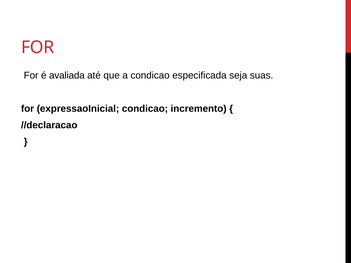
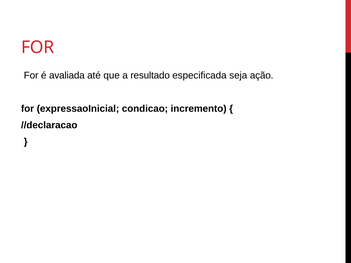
a condicao: condicao -> resultado (150, 76)
suas: suas -> ação (262, 76)
